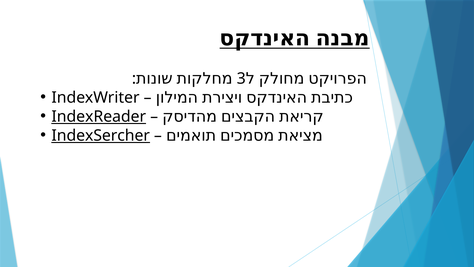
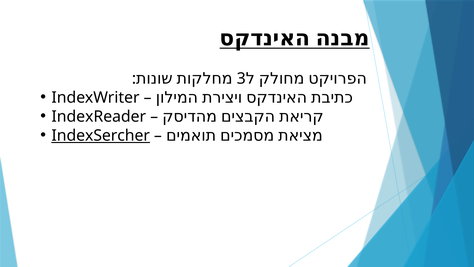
IndexReader underline: present -> none (99, 116)
